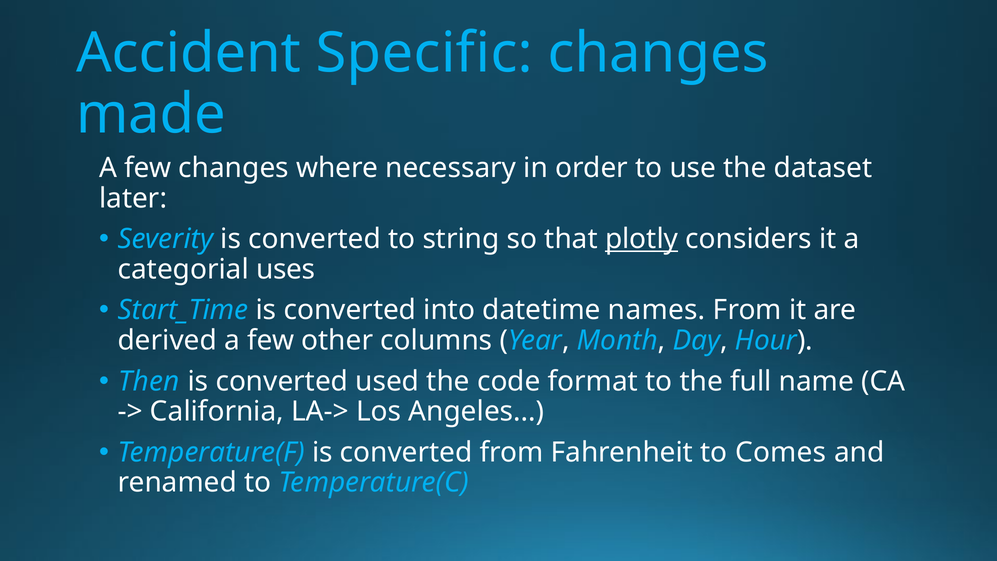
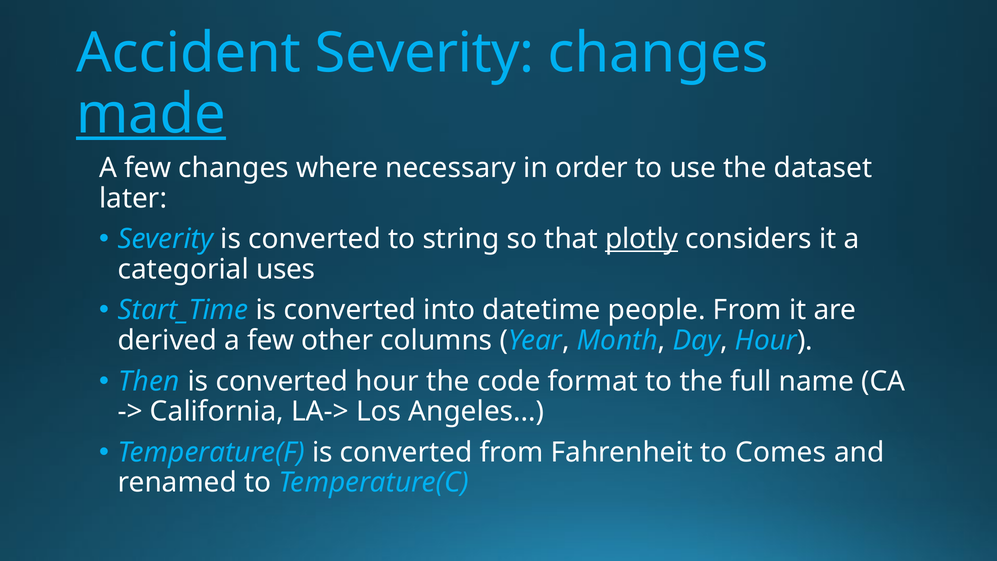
Accident Specific: Specific -> Severity (425, 53)
made underline: none -> present (151, 114)
names: names -> people (657, 310)
converted used: used -> hour (387, 381)
